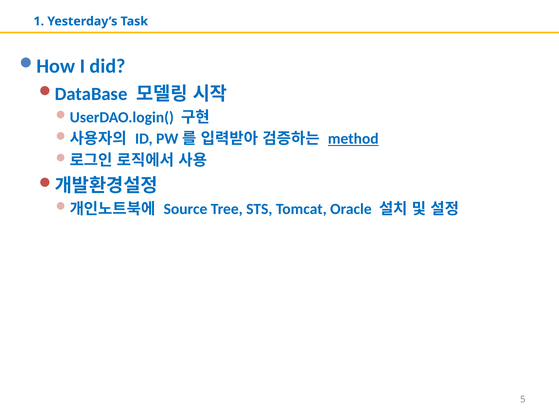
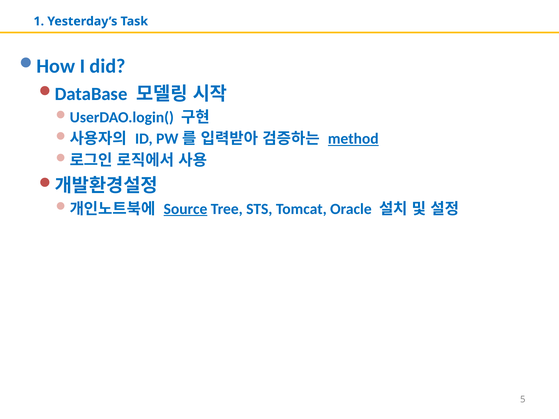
Source underline: none -> present (185, 209)
